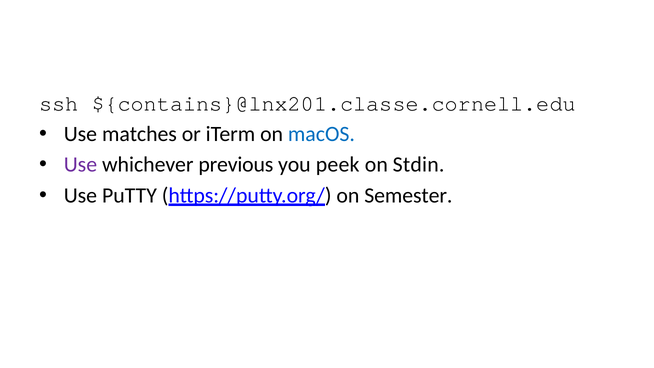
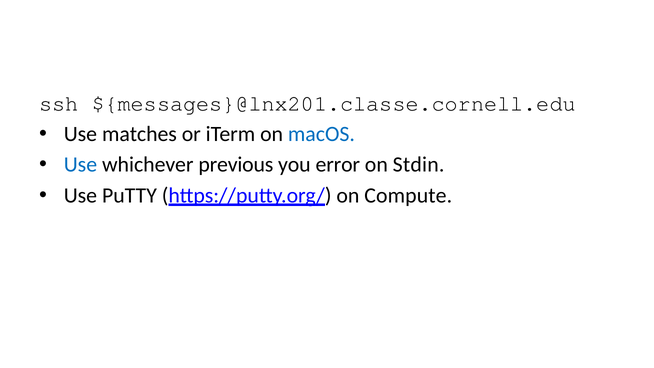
${contains}@lnx201.classe.cornell.edu: ${contains}@lnx201.classe.cornell.edu -> ${messages}@lnx201.classe.cornell.edu (334, 104)
Use colour: purple -> blue (80, 165)
peek: peek -> error (338, 165)
Semester: Semester -> Compute (408, 195)
